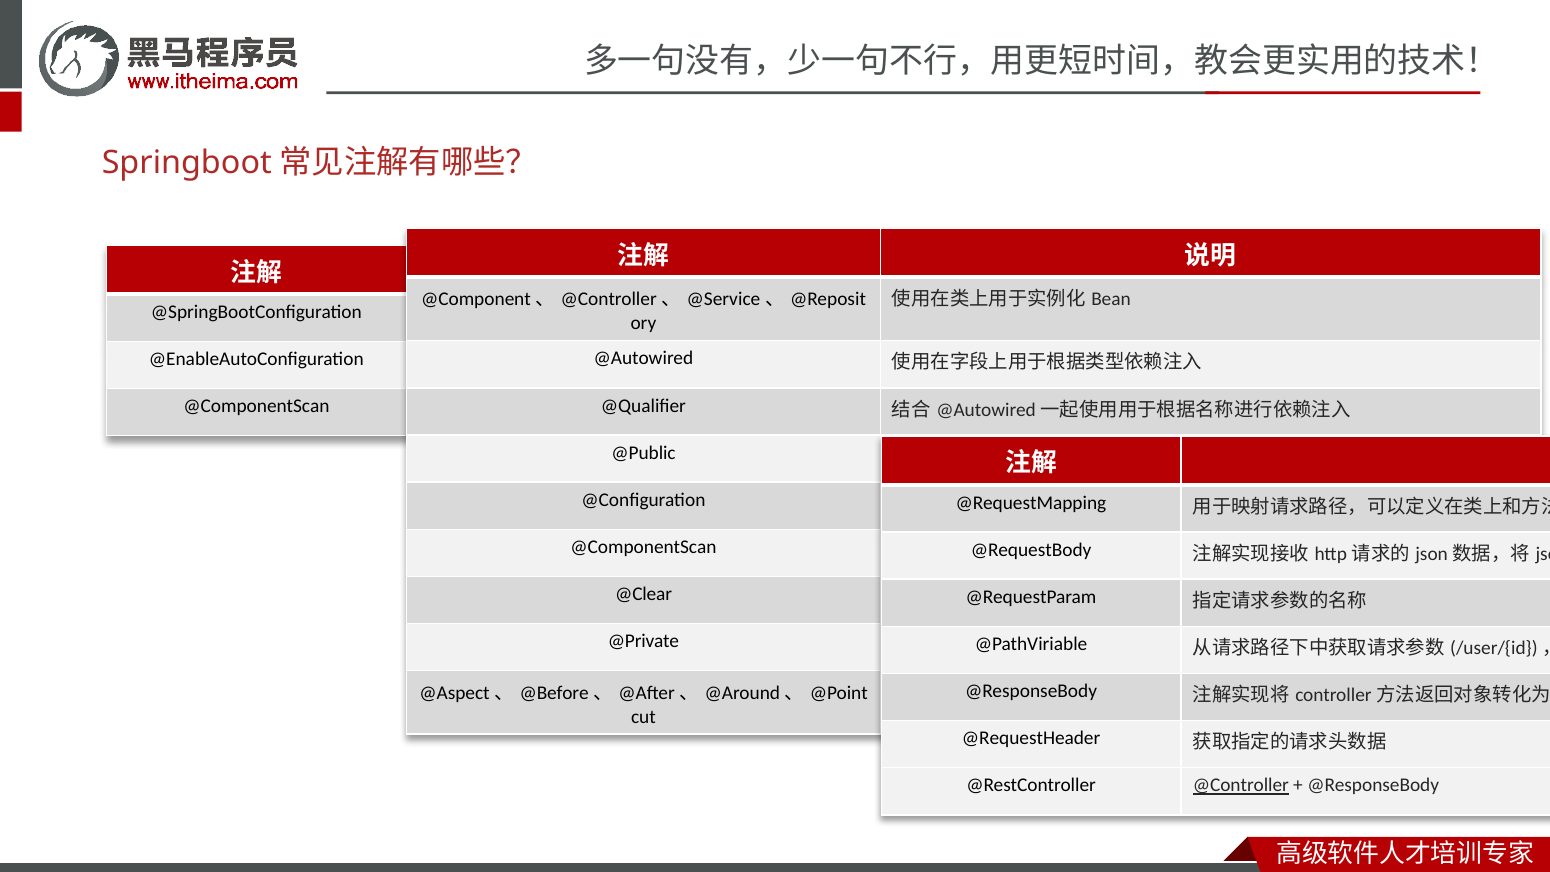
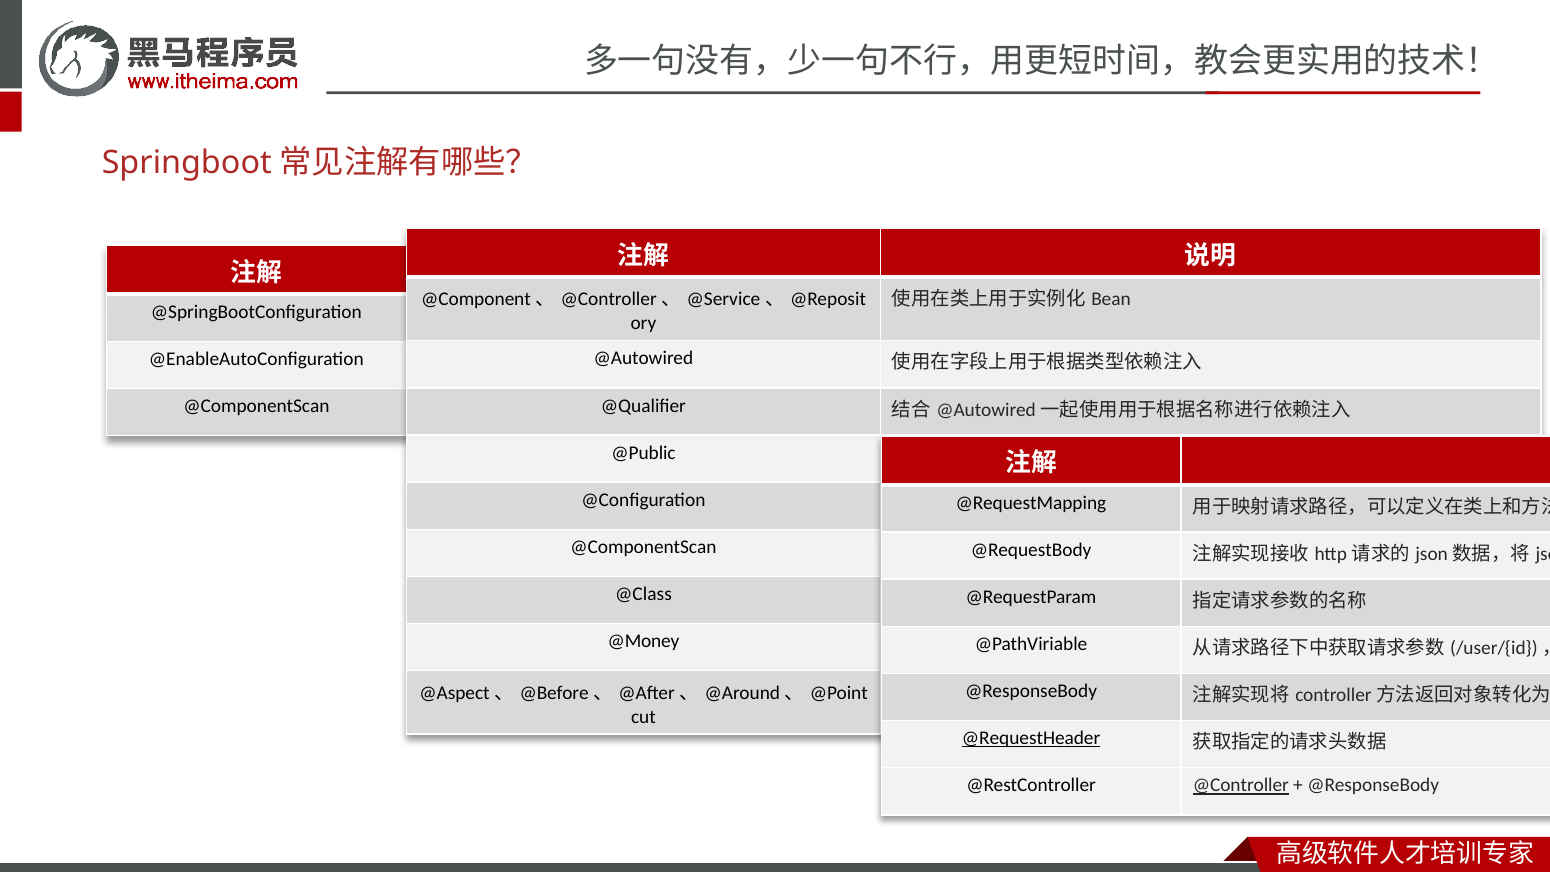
@Clear: @Clear -> @Class (643, 594)
@Private: @Private -> @Money (643, 641)
@RequestHeader underline: none -> present (1031, 738)
